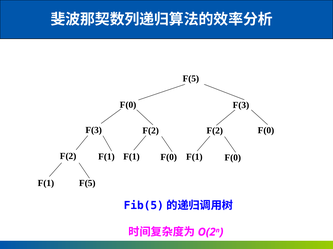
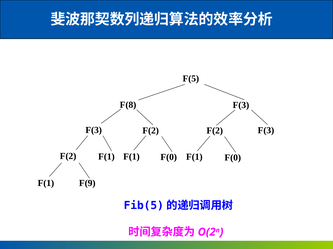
F(0: F(0 -> F(8 (128, 105)
F(2 F(0: F(0 -> F(3 (266, 131)
F(1 F(5: F(5 -> F(9 (87, 184)
